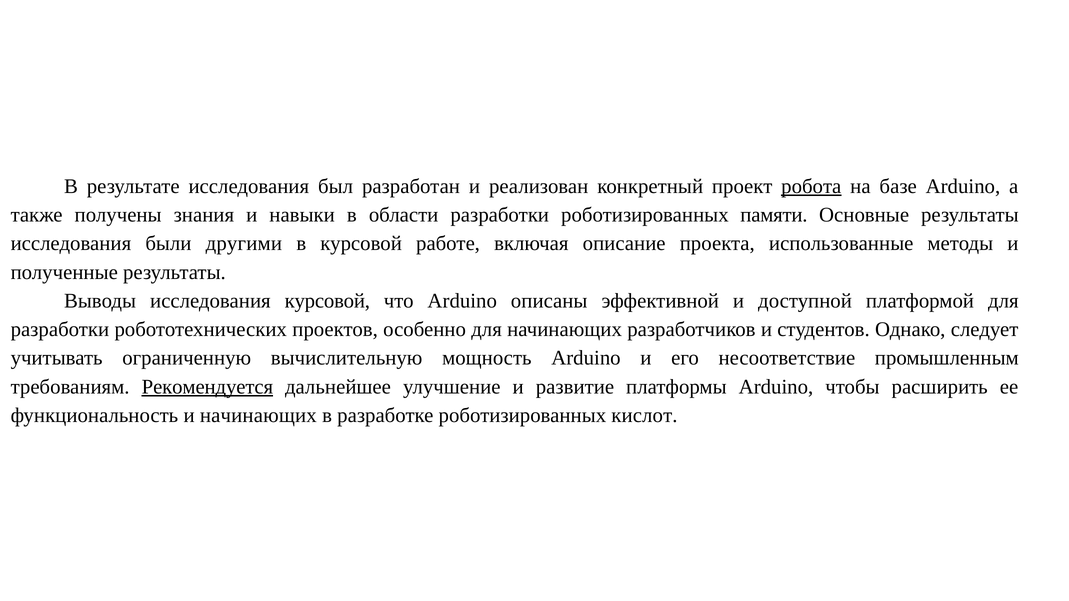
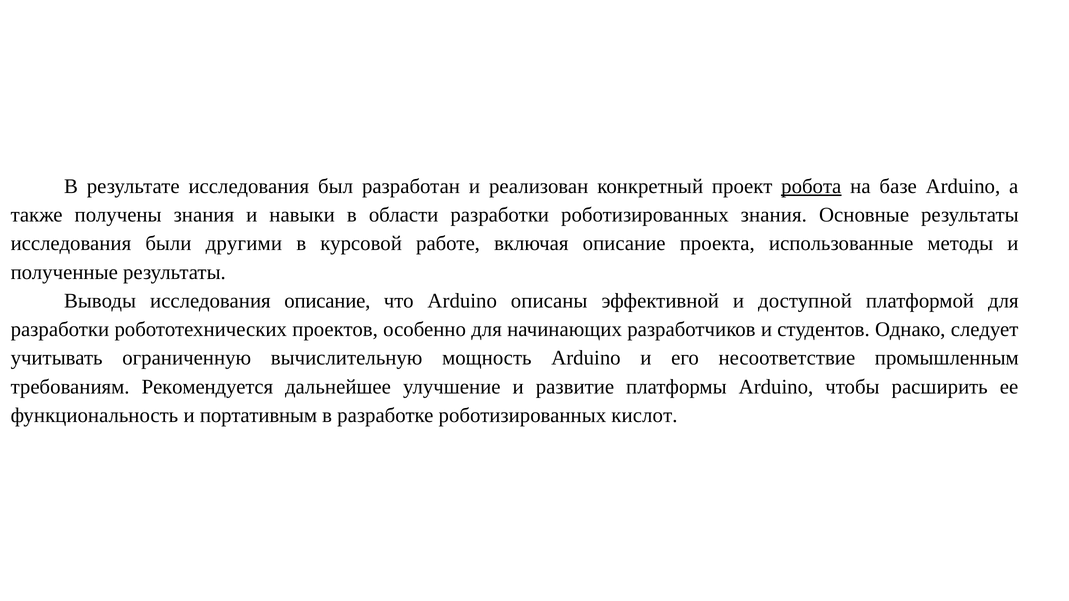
роботизированных памяти: памяти -> знания (774, 215)
исследования курсовой: курсовой -> описание (327, 301)
Рекомендуется underline: present -> none (207, 387)
и начинающих: начинающих -> портативным (258, 416)
